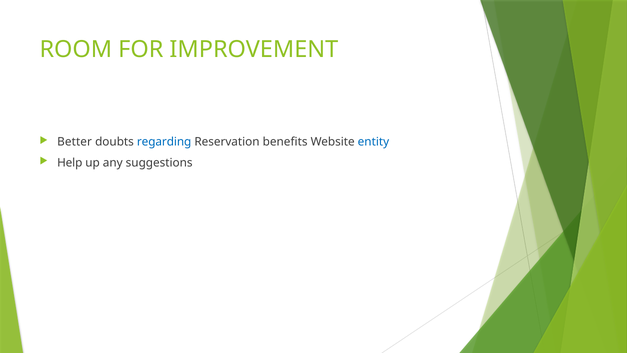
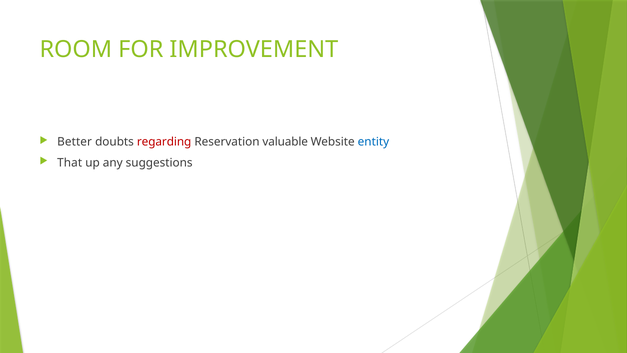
regarding colour: blue -> red (164, 142)
benefits: benefits -> valuable (285, 142)
Help: Help -> That (70, 163)
